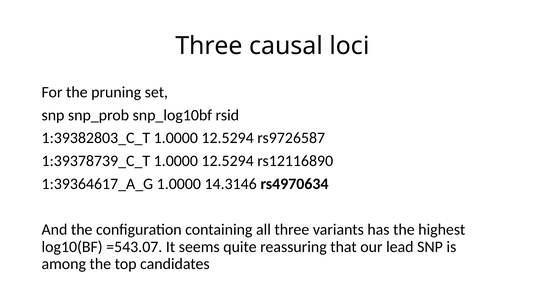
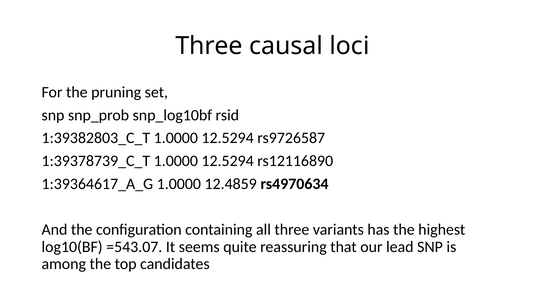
14.3146: 14.3146 -> 12.4859 (231, 184)
